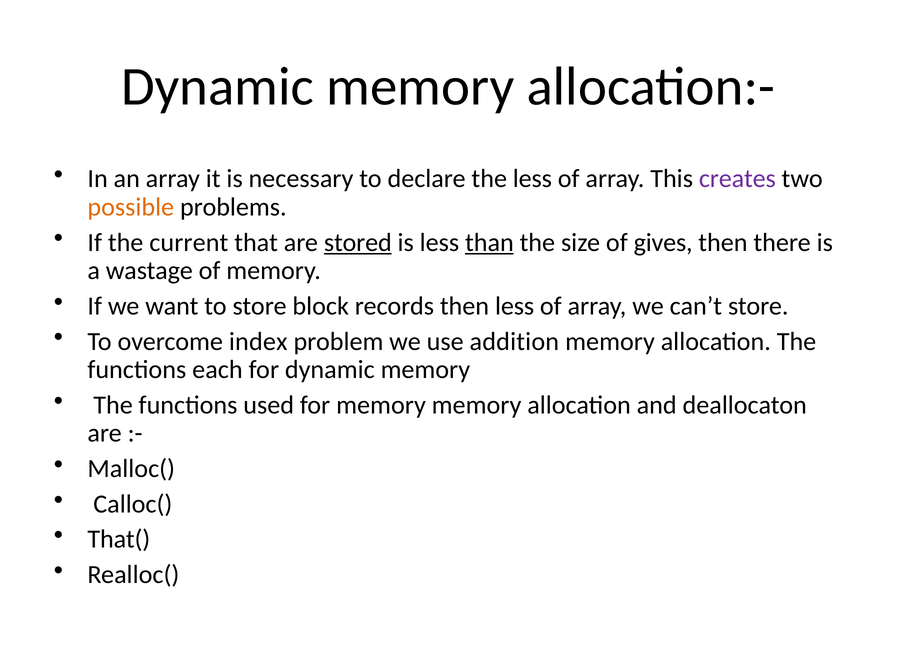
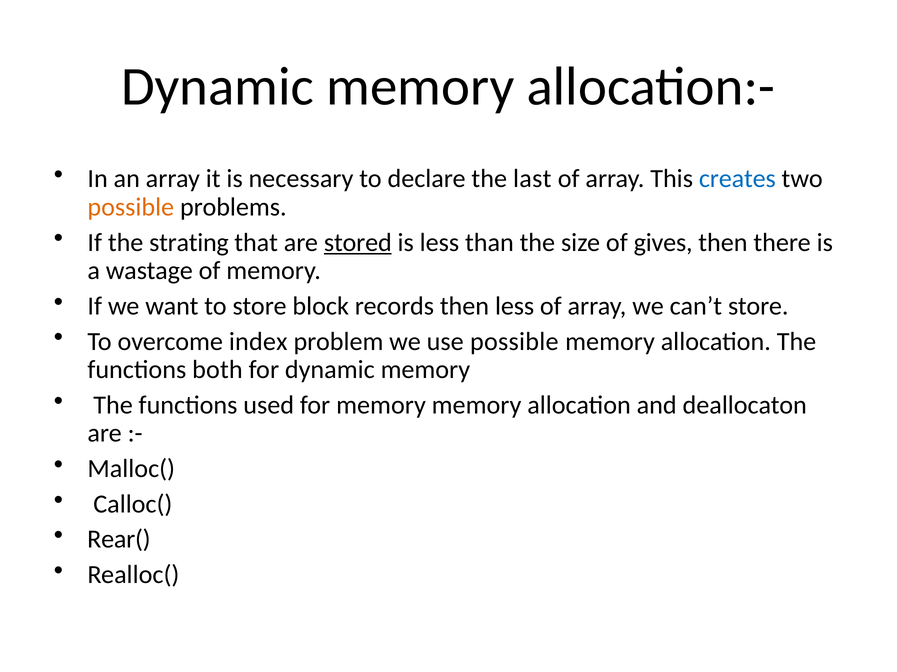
the less: less -> last (532, 179)
creates colour: purple -> blue (737, 179)
current: current -> strating (189, 243)
than underline: present -> none (489, 243)
use addition: addition -> possible (514, 342)
each: each -> both (217, 370)
That(: That( -> Rear( (119, 540)
